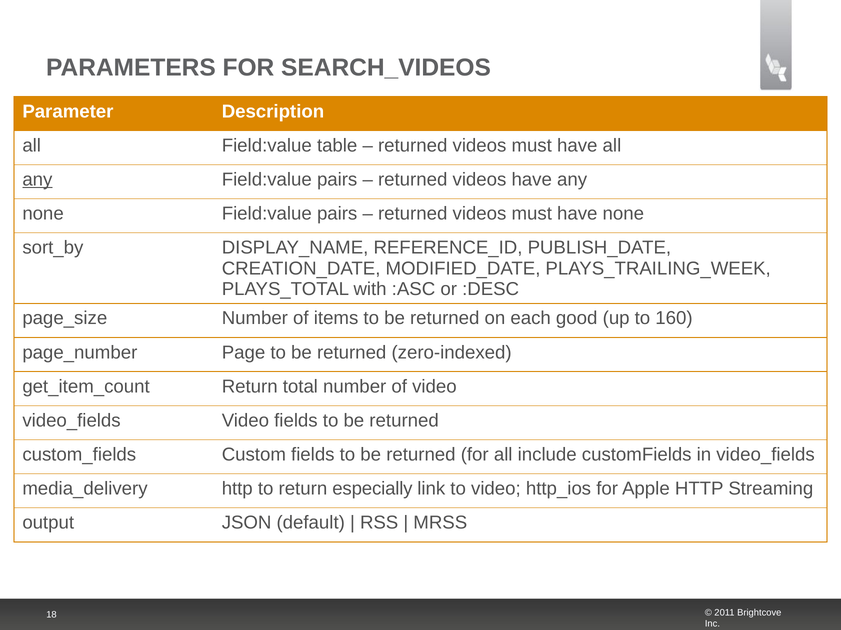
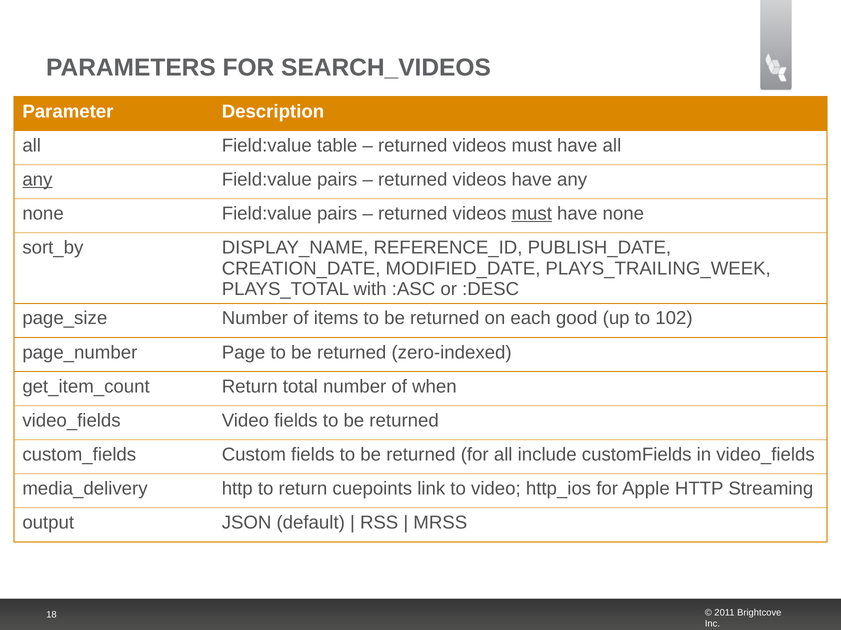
must underline: none -> present (532, 214)
160: 160 -> 102 (674, 319)
of video: video -> when (434, 387)
especially: especially -> cuepoints (372, 489)
